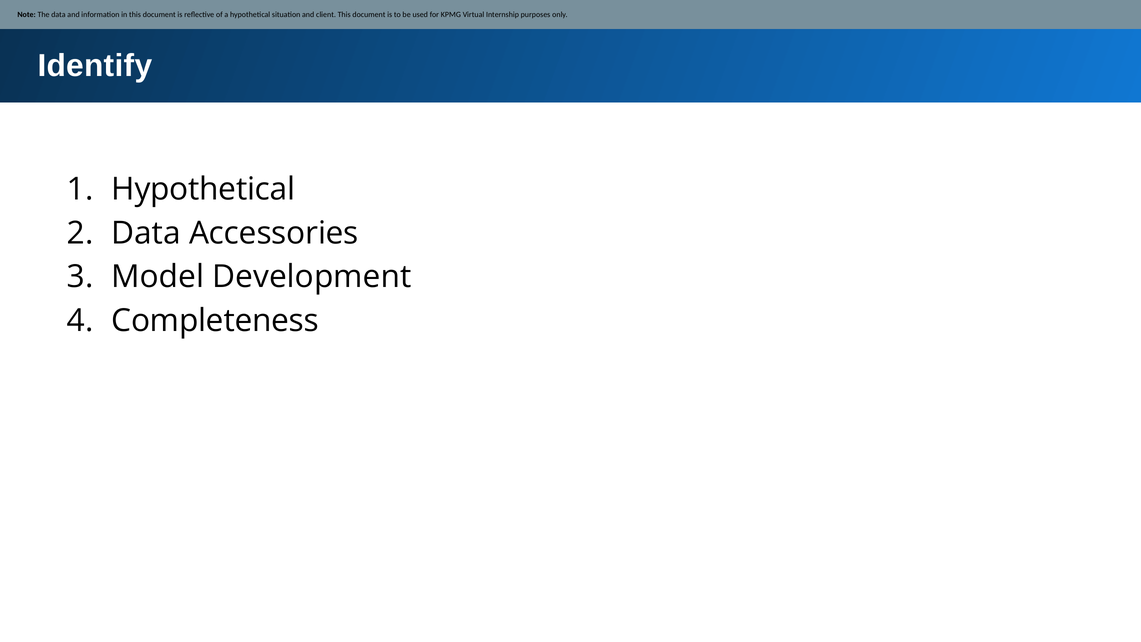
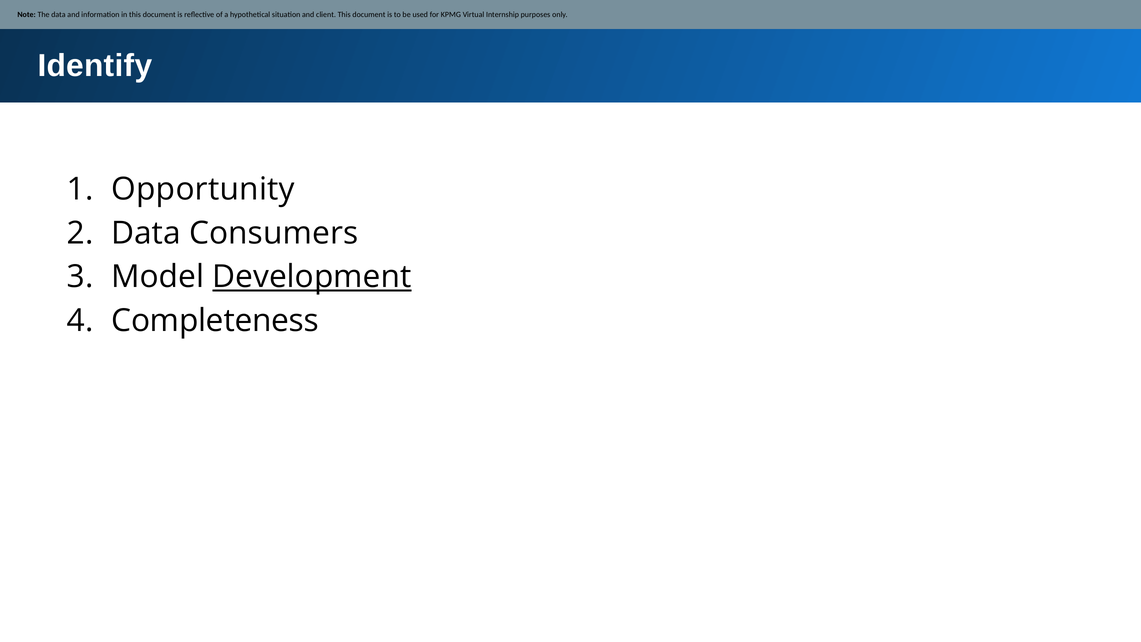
Hypothetical: Hypothetical -> Opportunity (203, 189)
Accessories: Accessories -> Consumers (274, 233)
Development underline: none -> present (312, 277)
